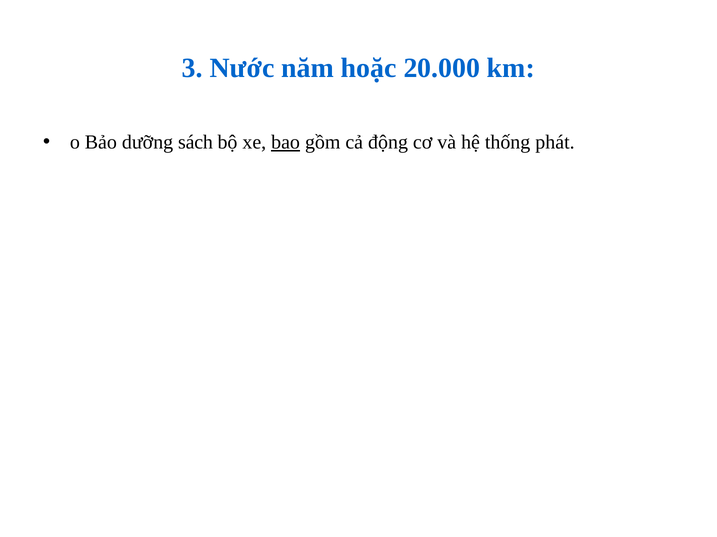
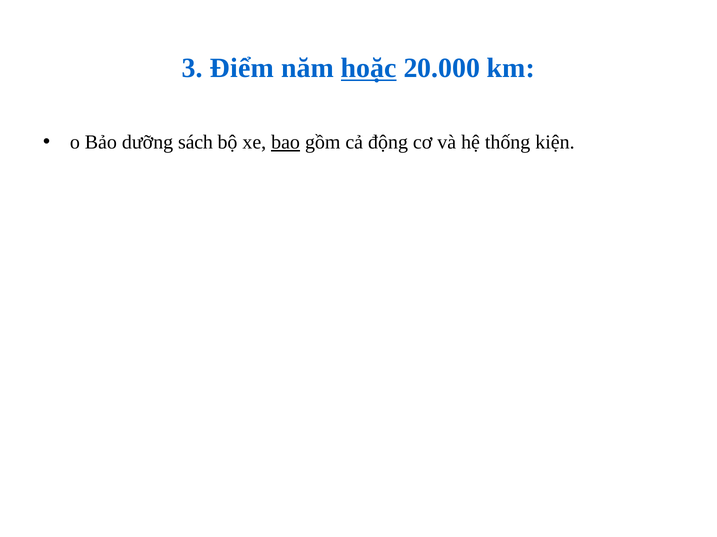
Nước: Nước -> Điểm (242, 68)
hoặc underline: none -> present (369, 68)
phát: phát -> kiện (555, 142)
